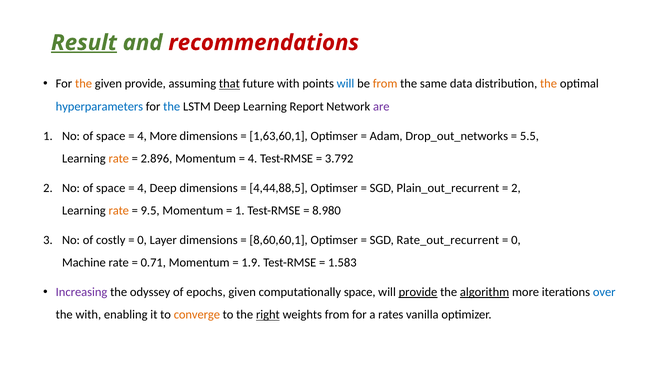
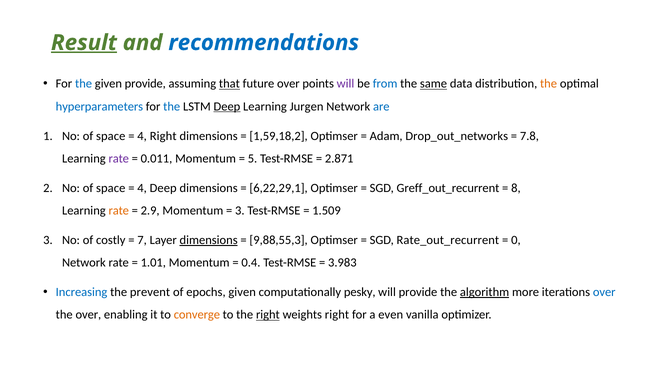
recommendations colour: red -> blue (264, 43)
the colour: orange -> blue (84, 84)
future with: with -> over (288, 84)
will colour: blue -> purple (346, 84)
from colour: orange -> blue (385, 84)
same underline: none -> present (434, 84)
Deep underline: none -> present (227, 106)
Report: Report -> Jurgen (307, 106)
are colour: purple -> blue (381, 106)
4 More: More -> Right (163, 136)
1,63,60,1: 1,63,60,1 -> 1,59,18,2 (279, 136)
5.5: 5.5 -> 7.8 (529, 136)
rate colour: orange -> purple (119, 158)
2.896: 2.896 -> 0.011 (156, 158)
4: 4 -> 5 (253, 158)
3.792: 3.792 -> 2.871 (339, 158)
4,44,88,5: 4,44,88,5 -> 6,22,29,1 (279, 188)
Plain_out_recurrent: Plain_out_recurrent -> Greff_out_recurrent (448, 188)
2: 2 -> 8 (516, 188)
9.5: 9.5 -> 2.9 (150, 210)
1: 1 -> 3 (240, 210)
8.980: 8.980 -> 1.509 (327, 210)
0: 0 -> 7 (142, 240)
dimensions underline: none -> present (209, 240)
8,60,60,1: 8,60,60,1 -> 9,88,55,3 (279, 240)
Machine: Machine -> Network (84, 262)
0.71: 0.71 -> 1.01 (153, 262)
1.9: 1.9 -> 0.4 (251, 262)
1.583: 1.583 -> 3.983 (342, 262)
Increasing colour: purple -> blue (82, 292)
odyssey: odyssey -> prevent (150, 292)
computationally space: space -> pesky (360, 292)
provide underline: present -> none (418, 292)
the with: with -> over (88, 315)
weights from: from -> right (337, 315)
rates: rates -> even (391, 315)
